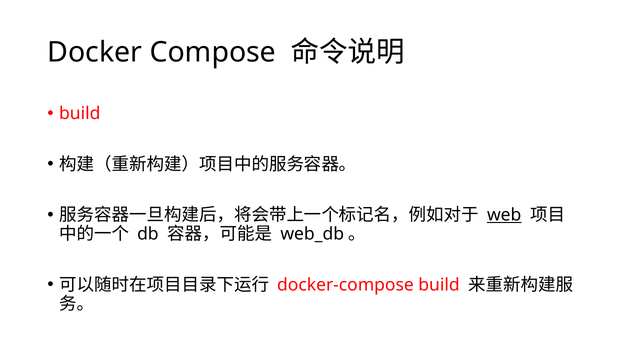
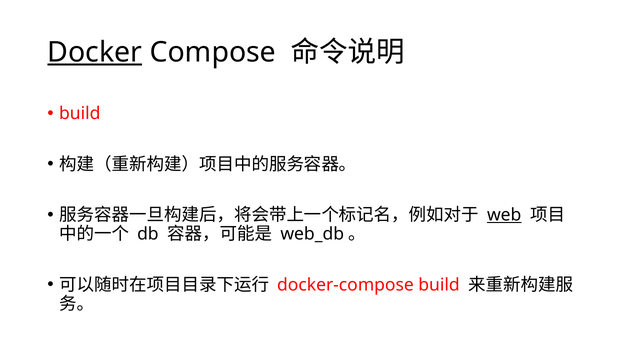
Docker underline: none -> present (95, 52)
